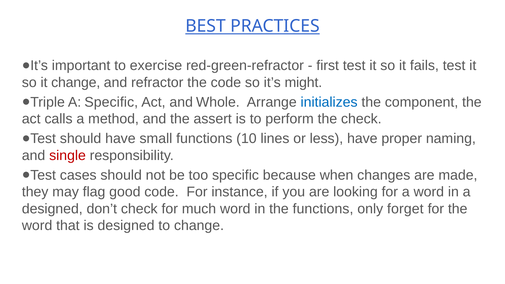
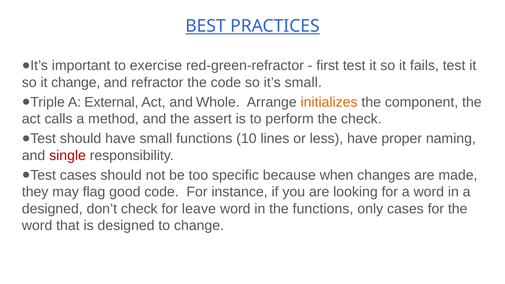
it’s might: might -> small (303, 82)
A Specific: Specific -> External (111, 102)
initializes colour: blue -> orange (329, 102)
much: much -> leave (199, 209)
only forget: forget -> cases (405, 209)
